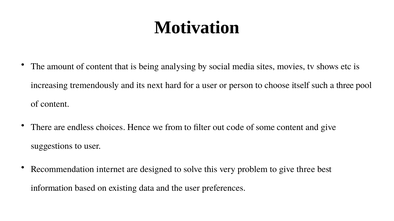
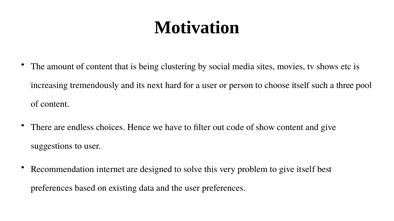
analysing: analysing -> clustering (179, 67)
from: from -> have (174, 127)
some: some -> show (265, 127)
give three: three -> itself (306, 170)
information: information -> preferences (52, 188)
